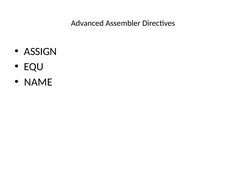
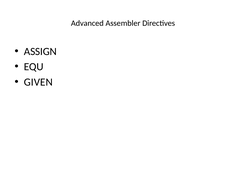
NAME: NAME -> GIVEN (38, 82)
